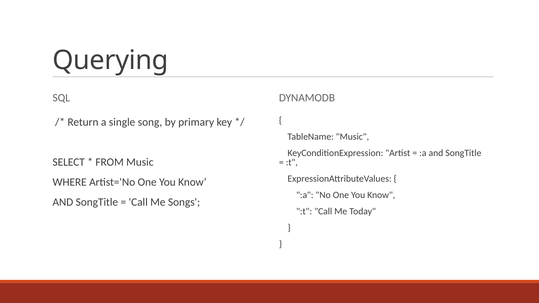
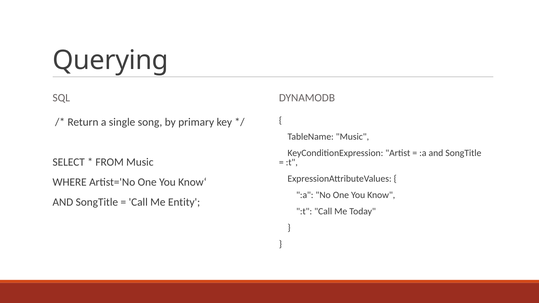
Songs: Songs -> Entity (184, 202)
